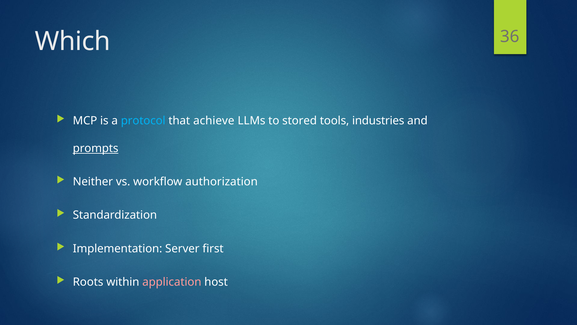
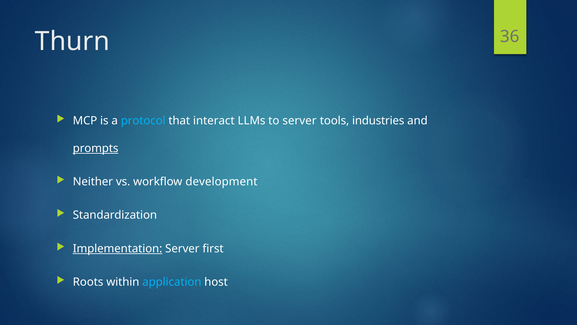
Which: Which -> Thurn (72, 41)
achieve: achieve -> interact (214, 121)
to stored: stored -> server (300, 121)
authorization: authorization -> development (221, 181)
Implementation underline: none -> present (118, 248)
application colour: pink -> light blue (172, 282)
